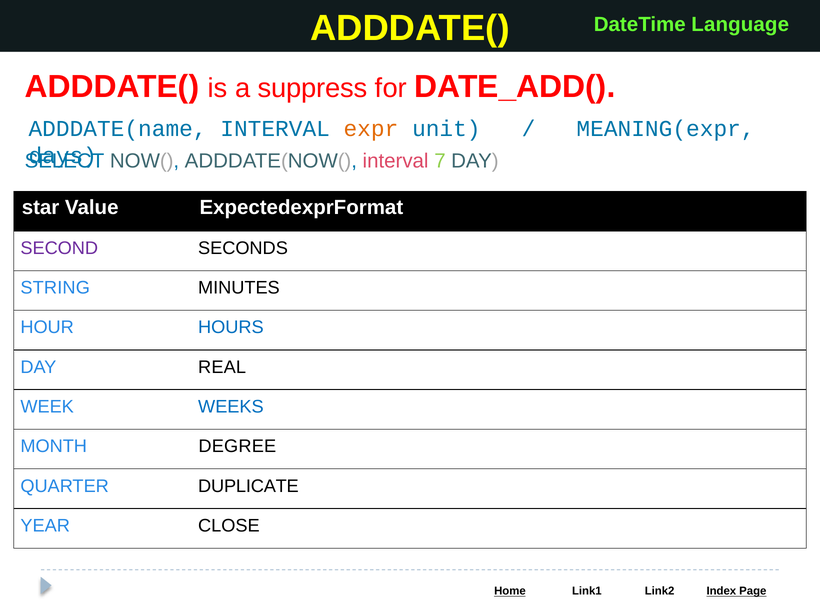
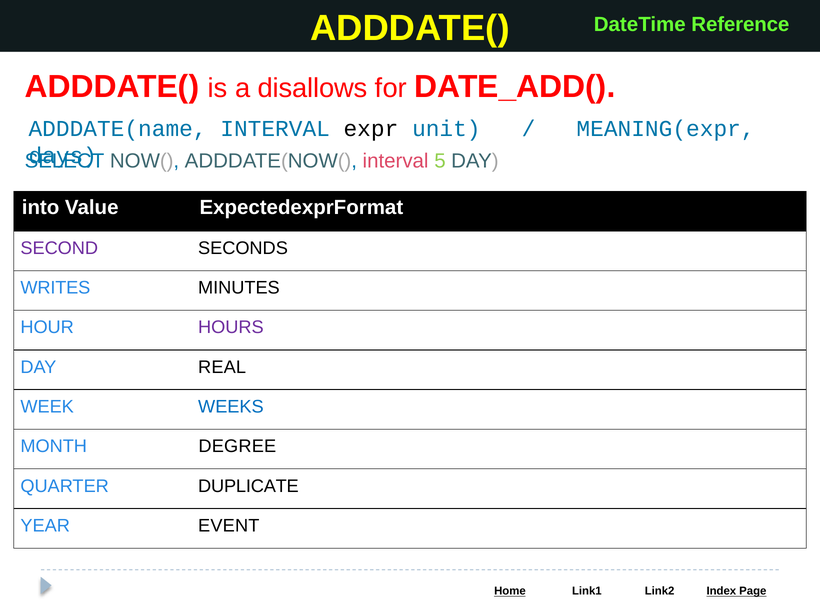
Language: Language -> Reference (740, 25)
suppress: suppress -> disallows (313, 88)
expr colour: orange -> black (371, 129)
7: 7 -> 5 (440, 161)
star: star -> into (41, 207)
STRING: STRING -> WRITES (55, 288)
HOURS colour: blue -> purple (231, 327)
CLOSE: CLOSE -> EVENT (229, 526)
